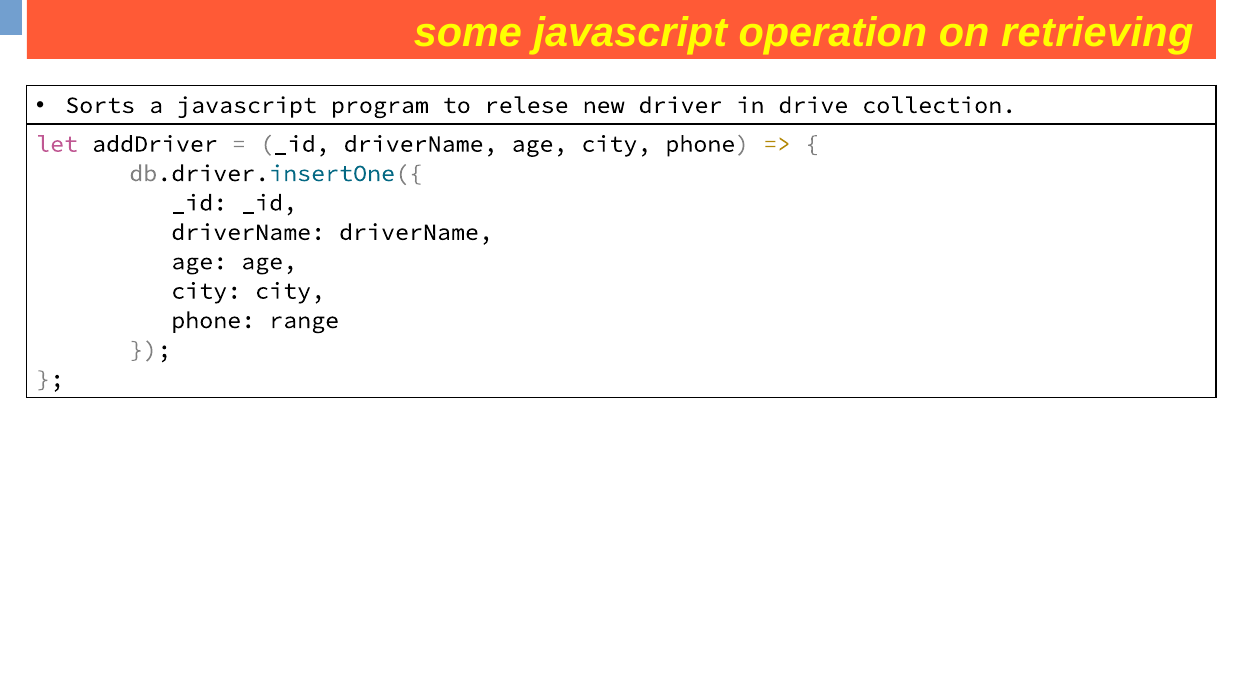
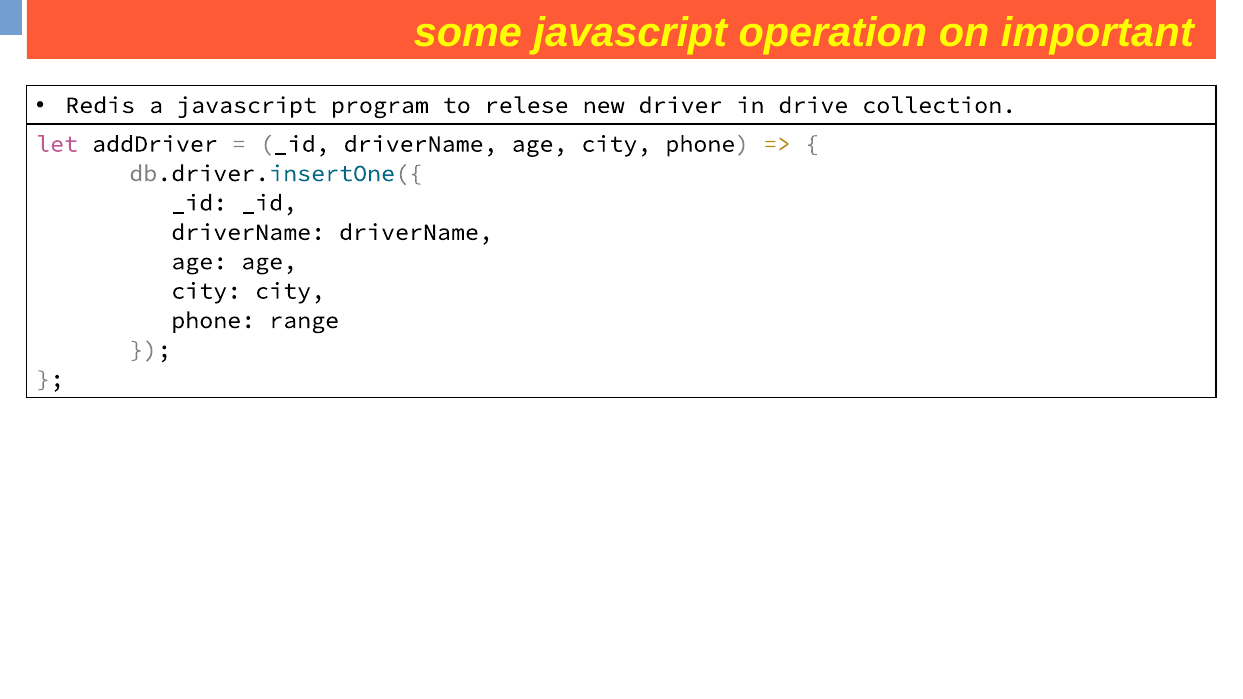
retrieving: retrieving -> important (1097, 32)
Sorts: Sorts -> Redis (100, 105)
